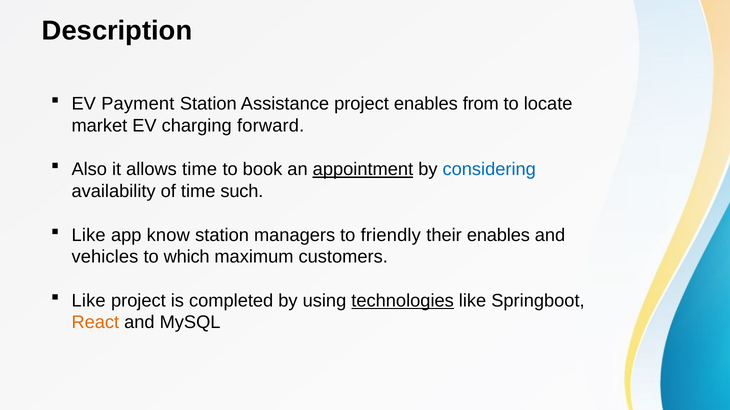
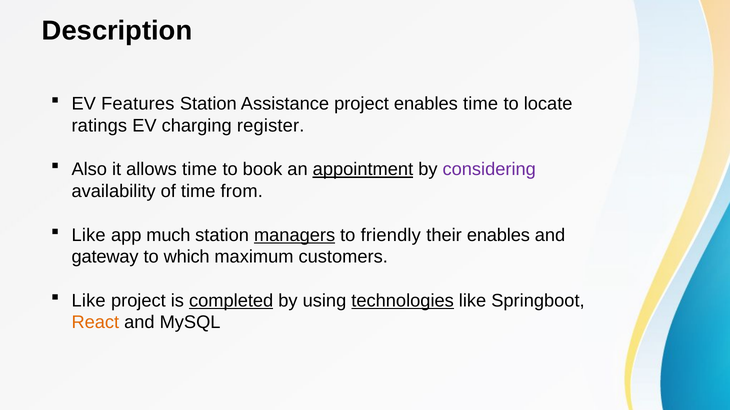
Payment: Payment -> Features (138, 104)
enables from: from -> time (481, 104)
market: market -> ratings (99, 126)
forward: forward -> register (271, 126)
considering colour: blue -> purple (489, 170)
such: such -> from (242, 192)
know: know -> much (168, 235)
managers underline: none -> present (295, 235)
vehicles: vehicles -> gateway (105, 257)
completed underline: none -> present (231, 301)
